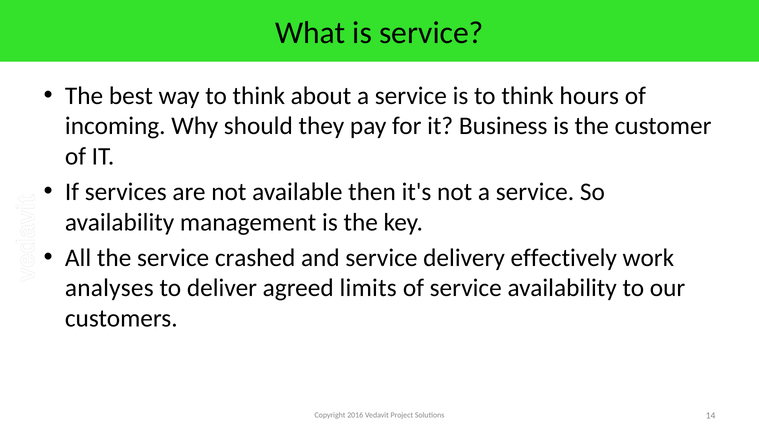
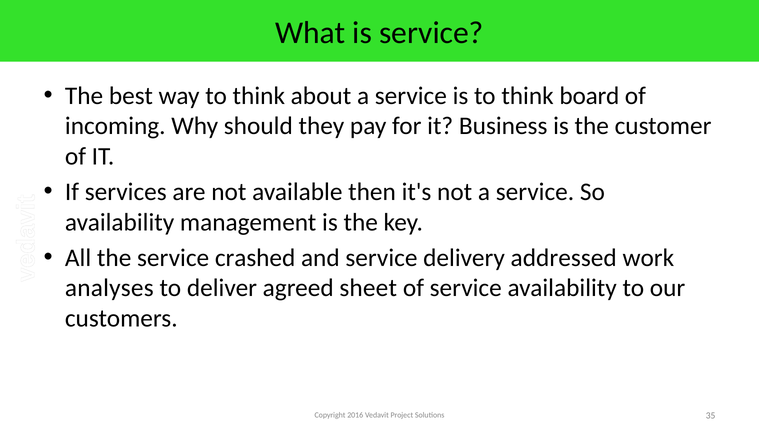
hours: hours -> board (589, 96)
effectively: effectively -> addressed (564, 258)
limits: limits -> sheet (368, 288)
14: 14 -> 35 (711, 415)
